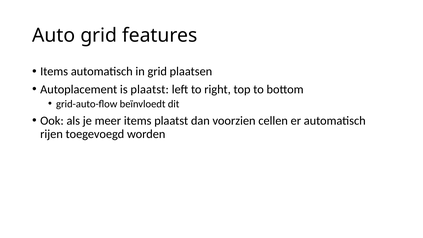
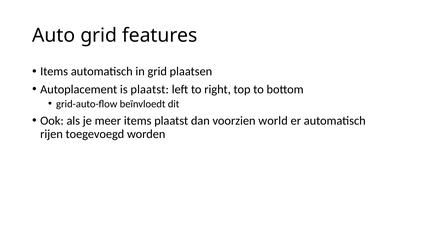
cellen: cellen -> world (273, 121)
